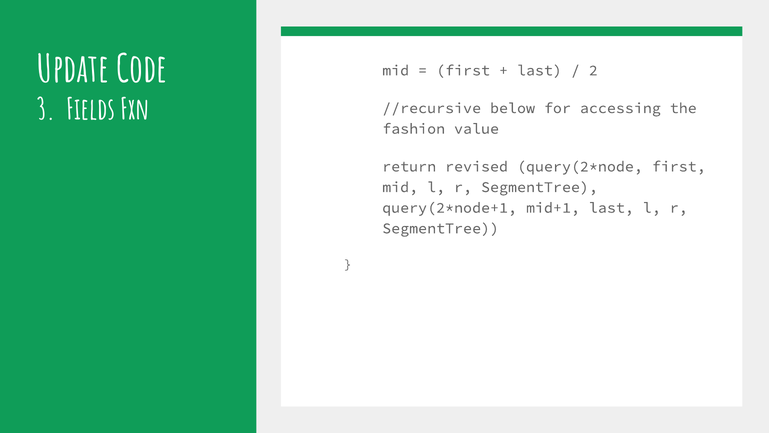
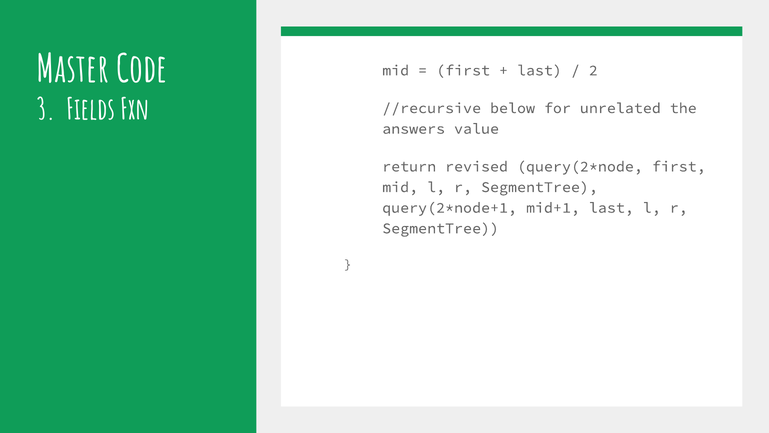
Update: Update -> Master (73, 69)
accessing: accessing -> unrelated (620, 108)
fashion: fashion -> answers (414, 129)
